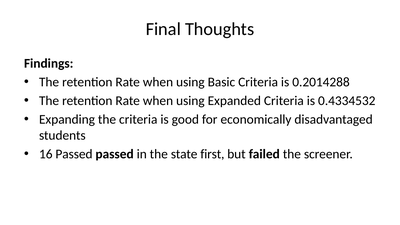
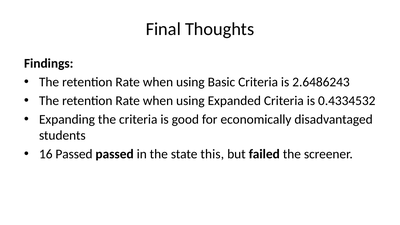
0.2014288: 0.2014288 -> 2.6486243 (321, 82)
first: first -> this (212, 154)
